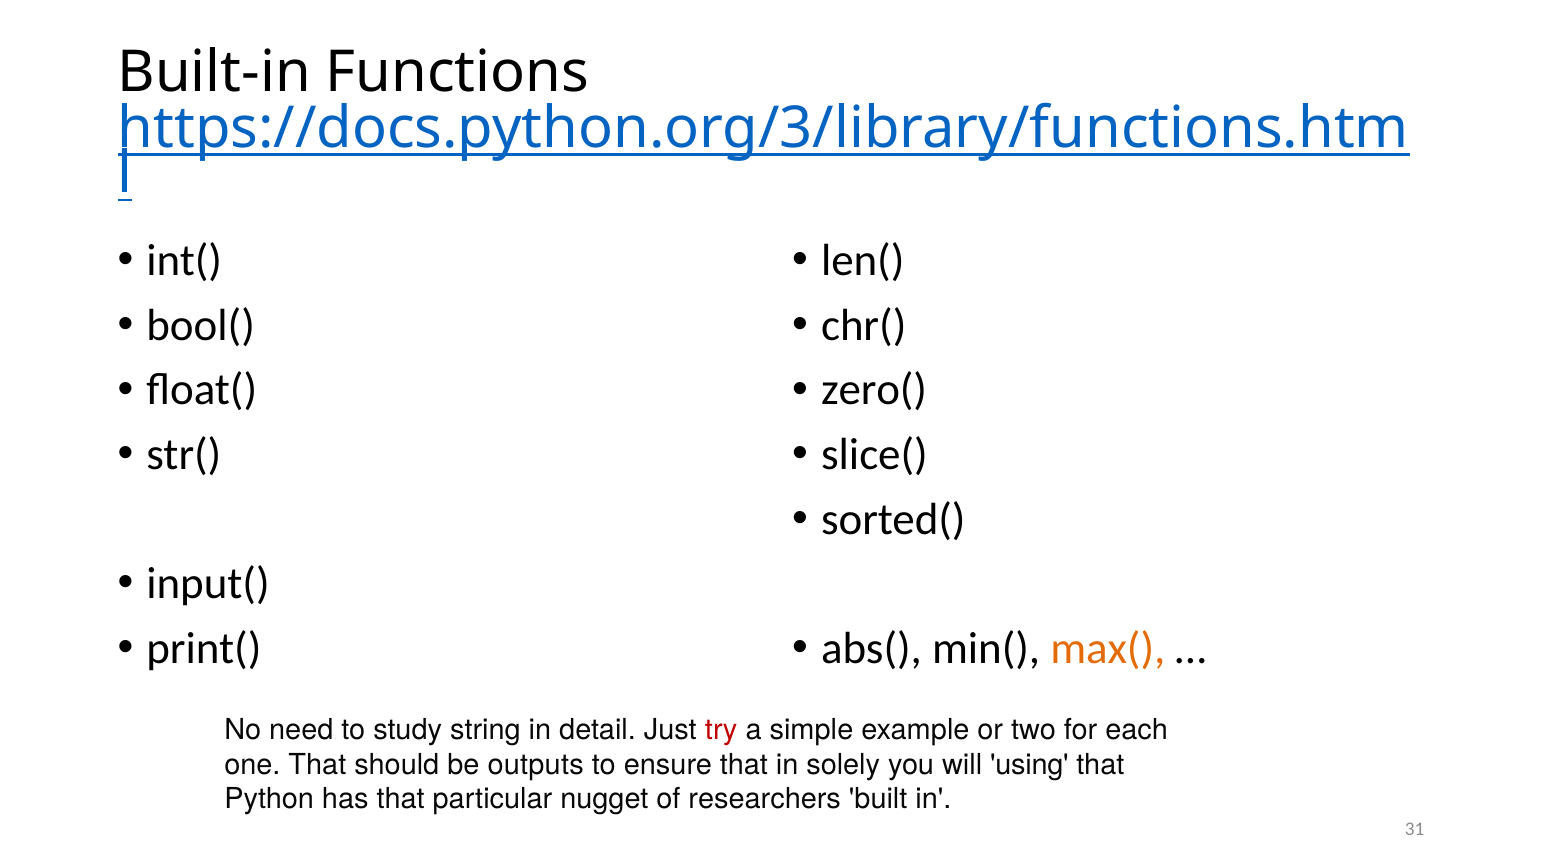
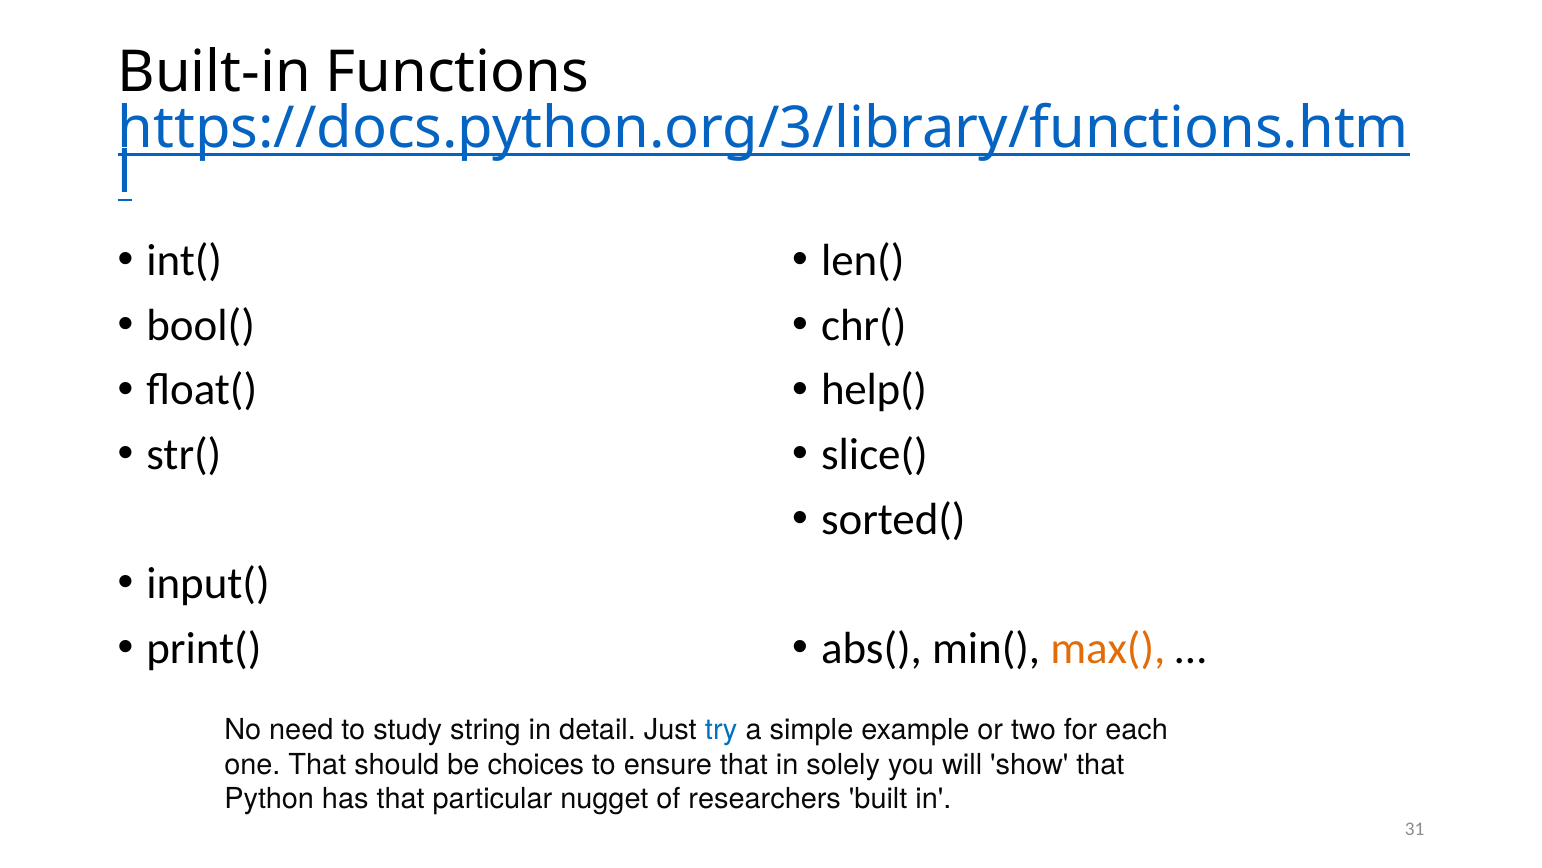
zero(: zero( -> help( (874, 390)
try colour: red -> blue (721, 729)
outputs: outputs -> choices (536, 764)
using: using -> show (1029, 764)
